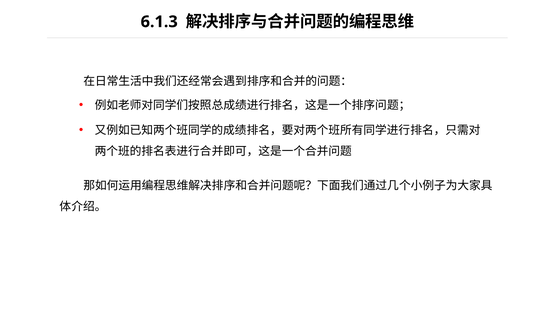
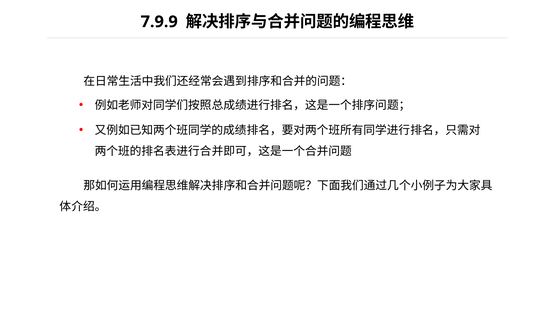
6.1.3: 6.1.3 -> 7.9.9 (159, 22)
